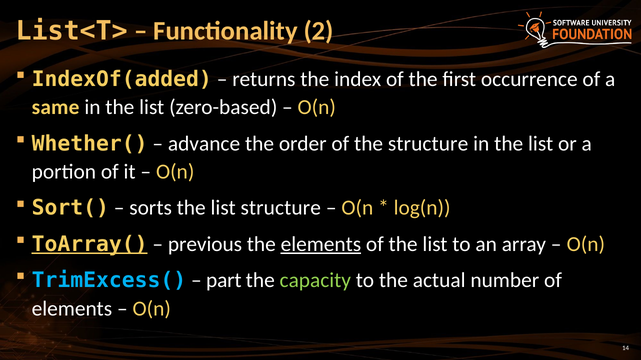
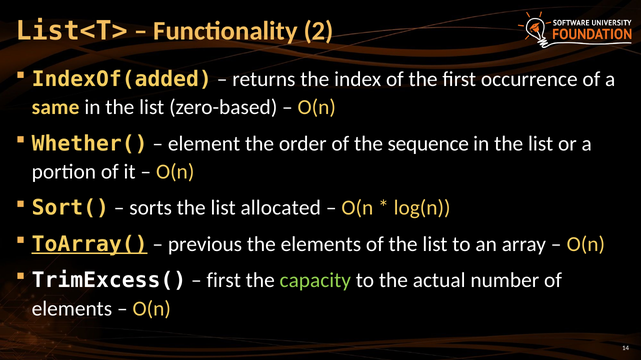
advance: advance -> element (204, 144)
the structure: structure -> sequence (428, 144)
list structure: structure -> allocated (281, 208)
elements underline: present -> none (321, 245)
TrimExcess( colour: light blue -> white (109, 281)
part: part -> first (224, 281)
